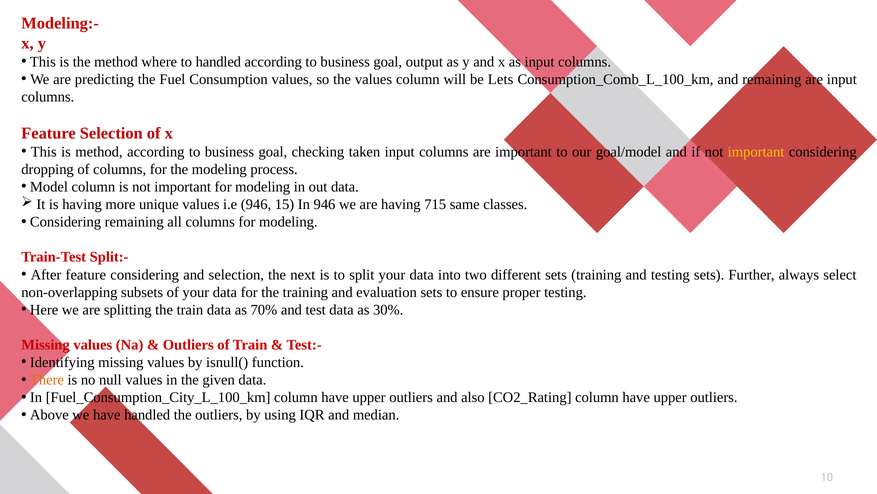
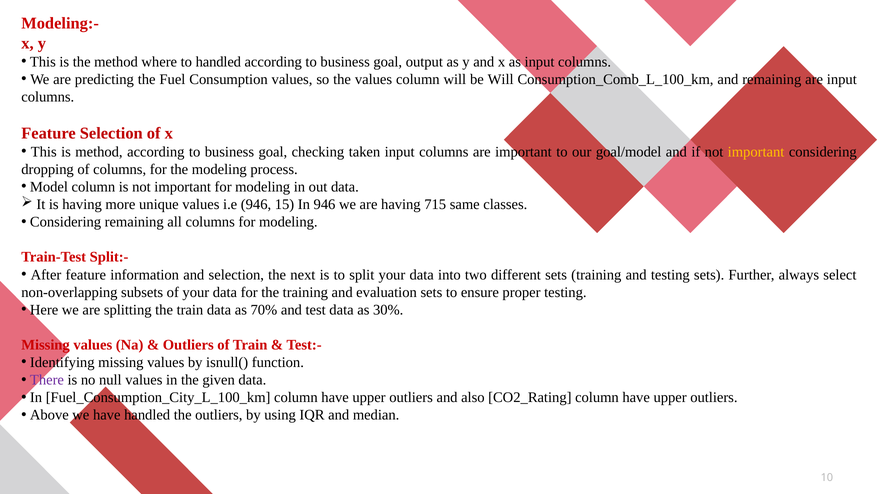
be Lets: Lets -> Will (501, 79)
feature considering: considering -> information (145, 274)
There colour: orange -> purple (47, 380)
